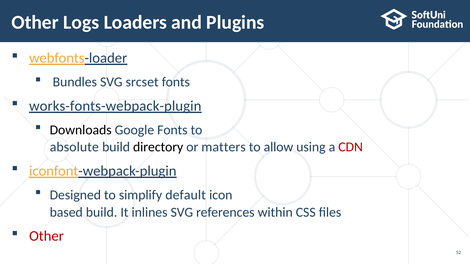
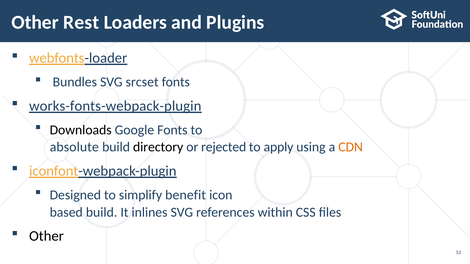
Logs: Logs -> Rest (81, 22)
matters: matters -> rejected (224, 147)
allow: allow -> apply (279, 147)
CDN colour: red -> orange (351, 147)
default: default -> benefit (186, 195)
Other colour: red -> black (46, 236)
